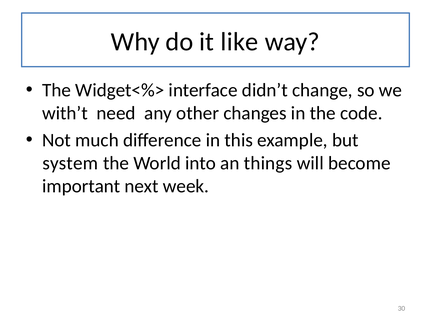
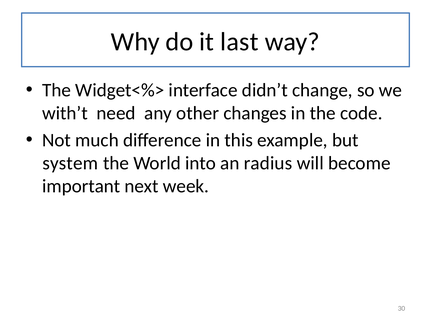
like: like -> last (239, 42)
things: things -> radius (268, 163)
